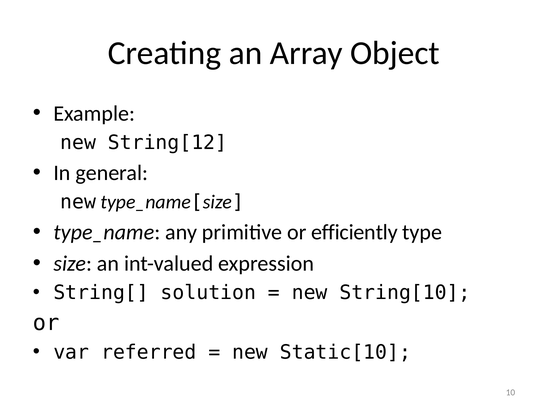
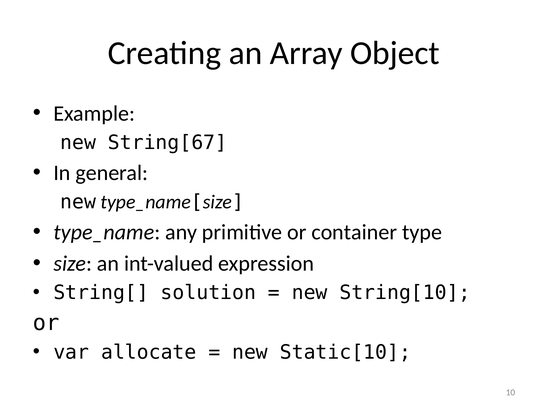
String[12: String[12 -> String[67 (168, 143)
efficiently: efficiently -> container (354, 232)
referred: referred -> allocate (149, 352)
